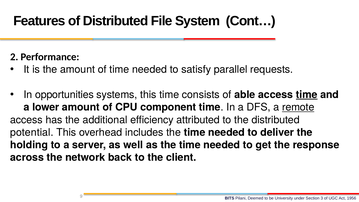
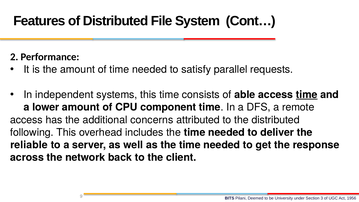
opportunities: opportunities -> independent (64, 95)
remote underline: present -> none (298, 107)
efficiency: efficiency -> concerns (152, 120)
potential: potential -> following (32, 132)
holding: holding -> reliable (29, 145)
